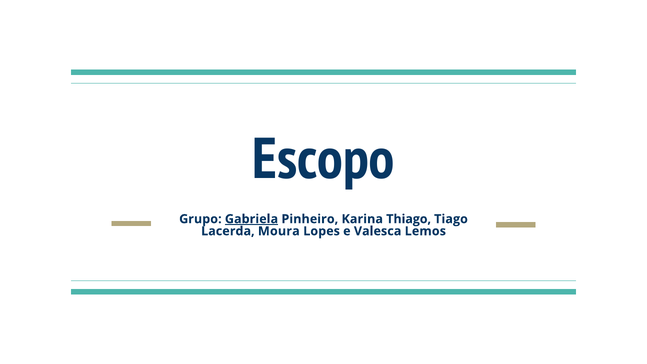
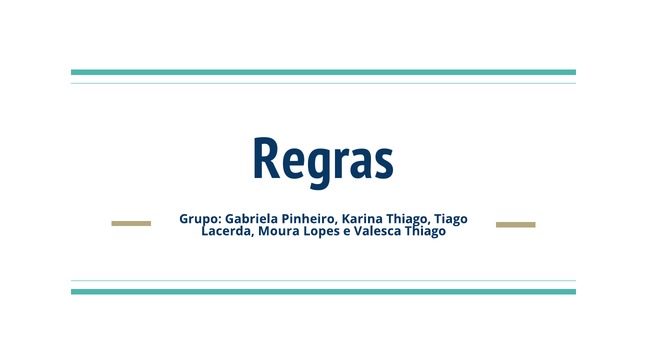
Escopo: Escopo -> Regras (323, 159)
Gabriela underline: present -> none (252, 219)
Valesca Lemos: Lemos -> Thiago (425, 231)
